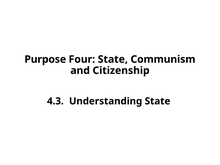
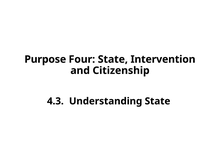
Communism: Communism -> Intervention (163, 59)
